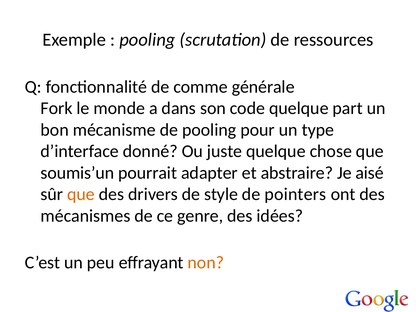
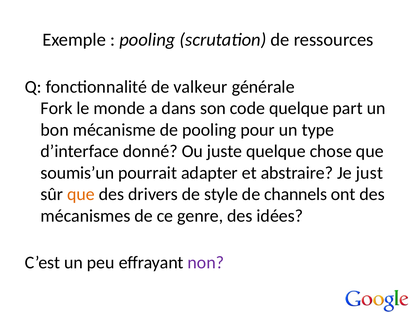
comme: comme -> valkeur (200, 87)
aisé: aisé -> just (369, 173)
pointers: pointers -> channels (296, 194)
non colour: orange -> purple (206, 263)
